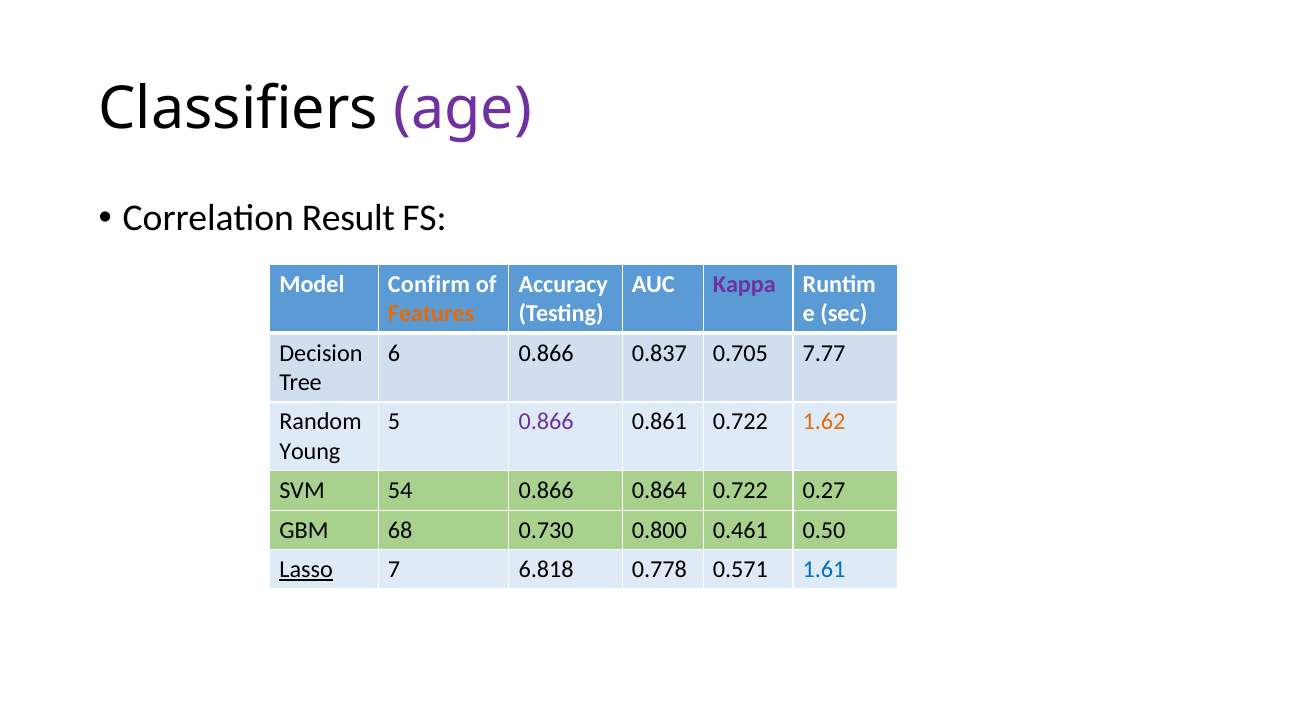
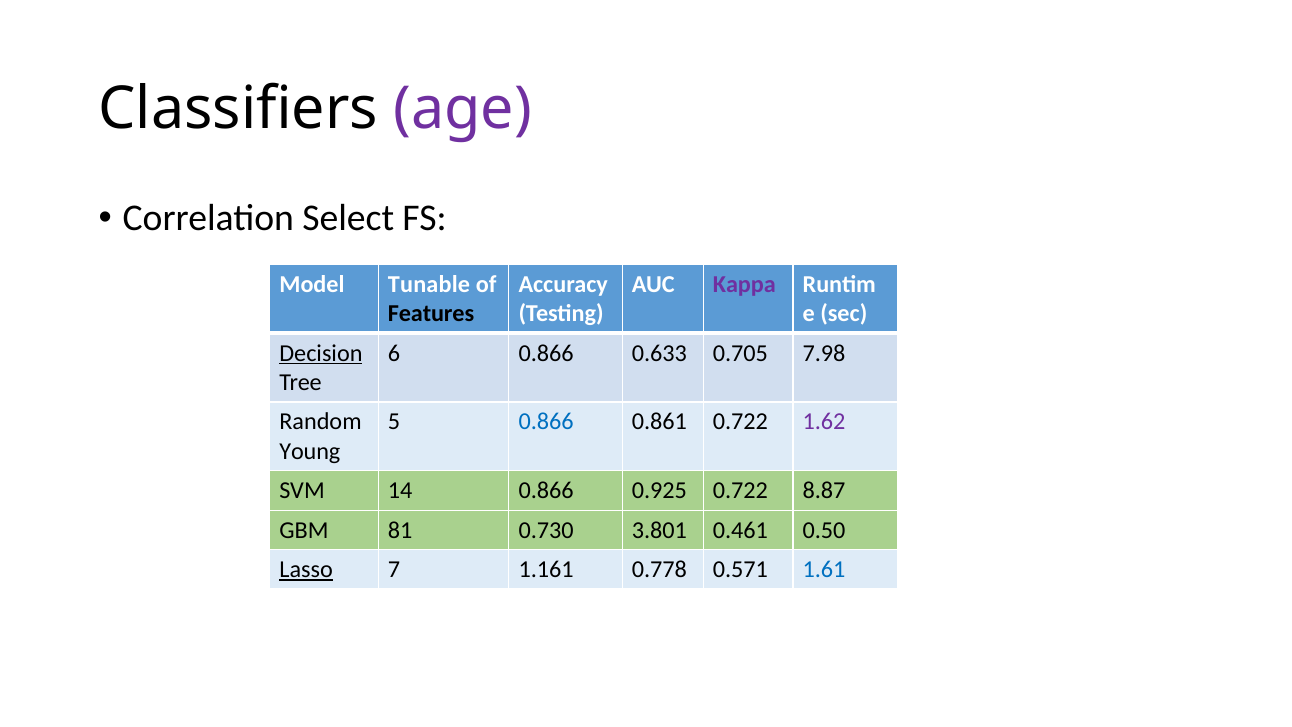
Result: Result -> Select (348, 218)
Confirm: Confirm -> Tunable (429, 284)
Features colour: orange -> black (431, 314)
Decision underline: none -> present (321, 353)
0.837: 0.837 -> 0.633 (659, 353)
7.77: 7.77 -> 7.98 (824, 353)
0.866 colour: purple -> blue (546, 422)
1.62 colour: orange -> purple (824, 422)
54: 54 -> 14 (400, 491)
0.864: 0.864 -> 0.925 (659, 491)
0.27: 0.27 -> 8.87 (824, 491)
68: 68 -> 81 (400, 530)
0.800: 0.800 -> 3.801 (659, 530)
6.818: 6.818 -> 1.161 (546, 569)
